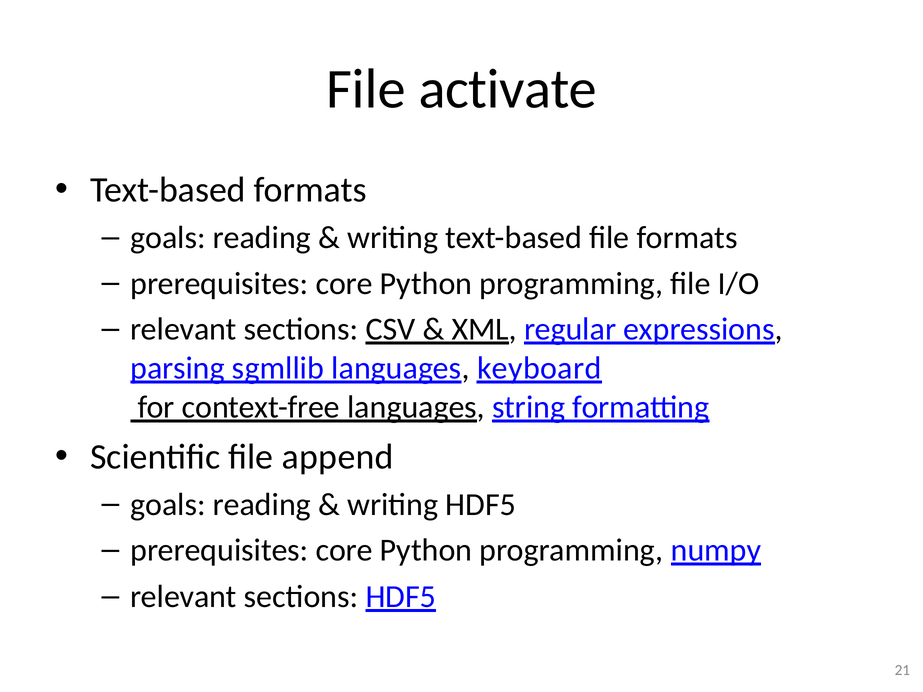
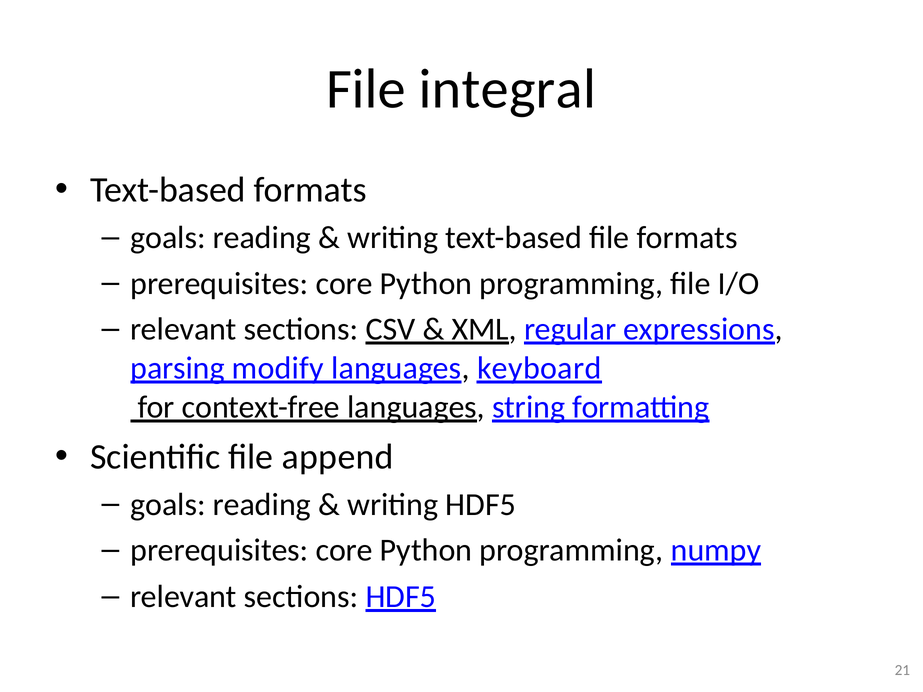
activate: activate -> integral (507, 89)
sgmllib: sgmllib -> modify (278, 368)
